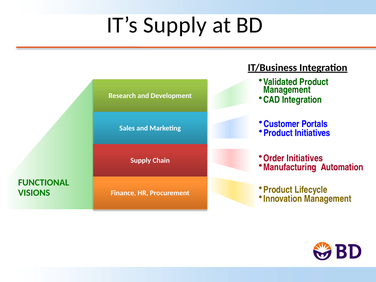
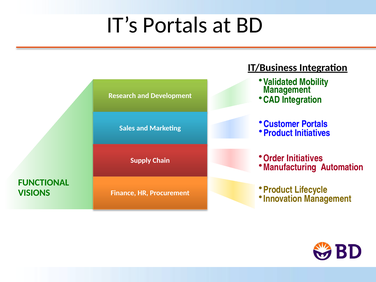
IT’s Supply: Supply -> Portals (175, 25)
Validated Product: Product -> Mobility (314, 82)
